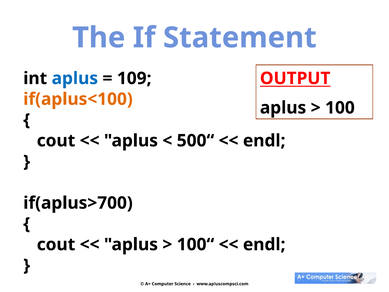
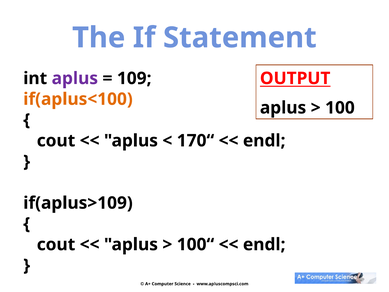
aplus colour: blue -> purple (75, 78)
500“: 500“ -> 170“ (195, 141)
if(aplus>700: if(aplus>700 -> if(aplus>109 (78, 203)
